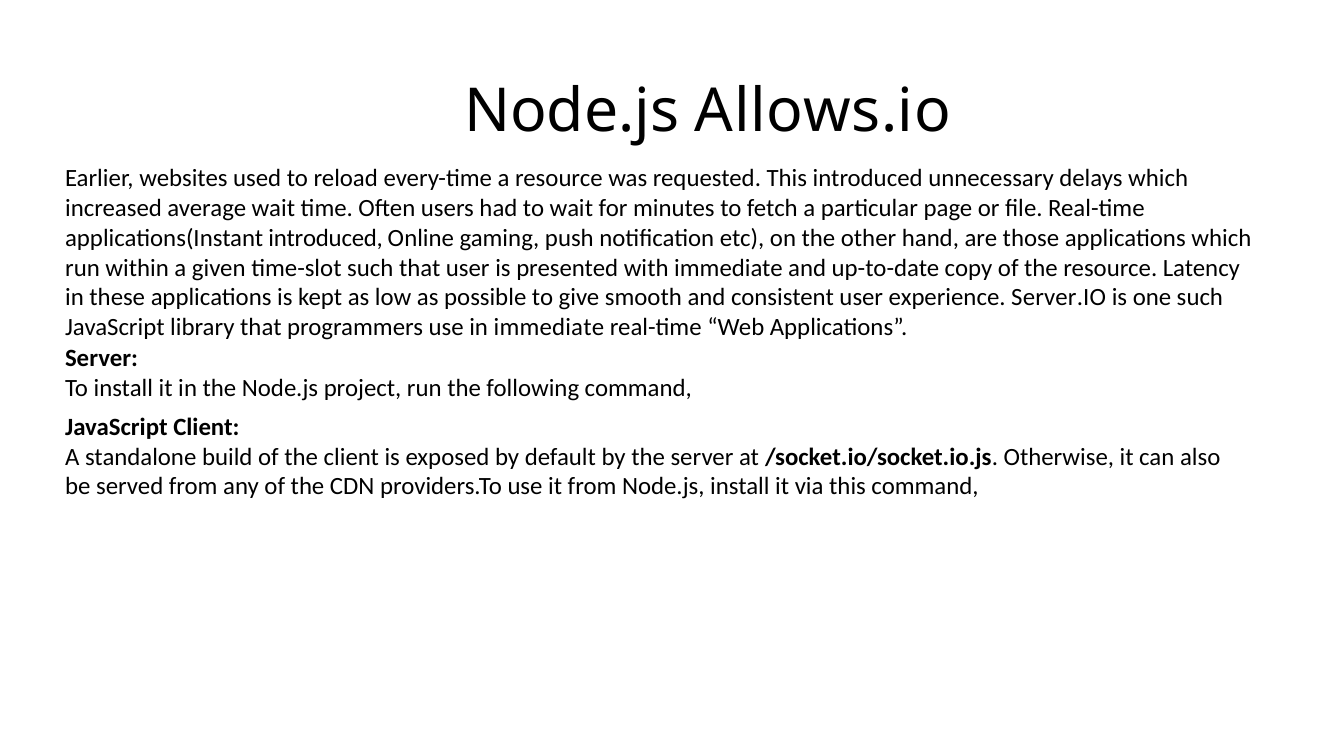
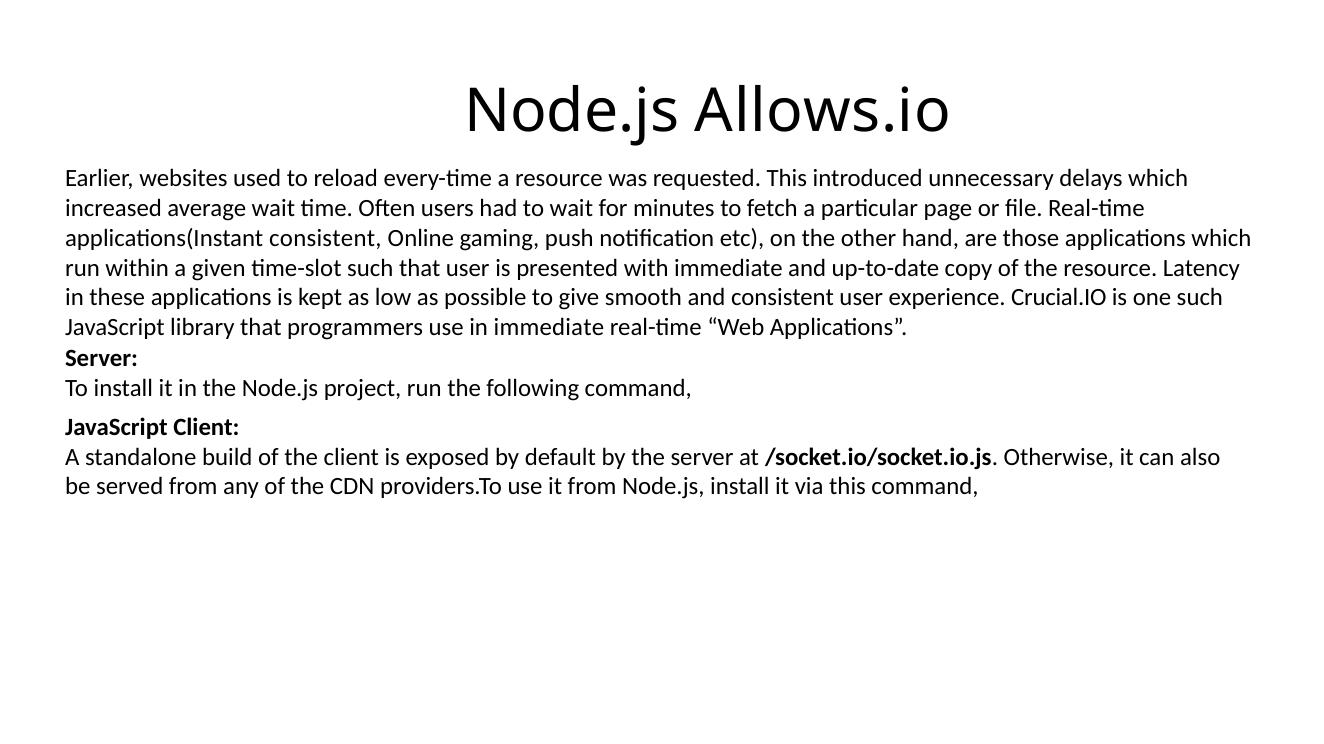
applications(Instant introduced: introduced -> consistent (325, 238)
Server.IO: Server.IO -> Crucial.IO (1059, 298)
